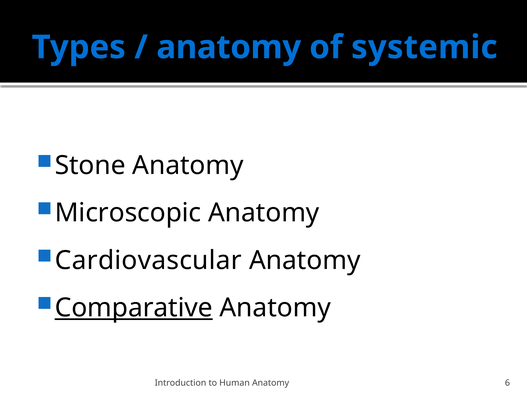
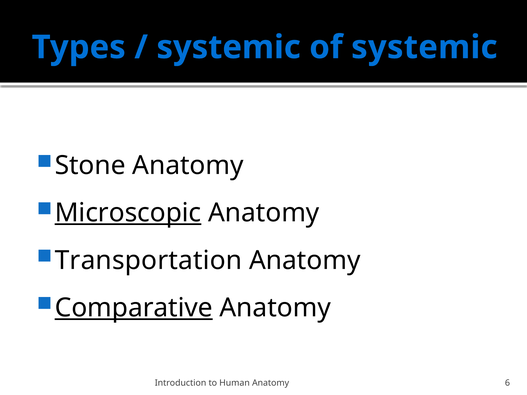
anatomy: anatomy -> systemic (229, 47)
Microscopic underline: none -> present (128, 213)
Cardiovascular: Cardiovascular -> Transportation (148, 261)
